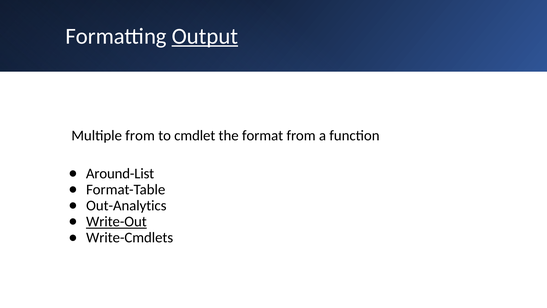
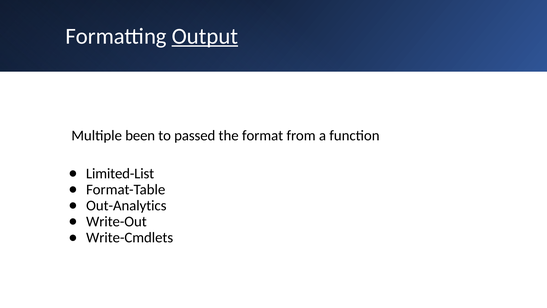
Multiple from: from -> been (140, 136)
cmdlet: cmdlet -> passed (195, 136)
Around-List: Around-List -> Limited-List (120, 173)
Write-Out underline: present -> none (116, 221)
